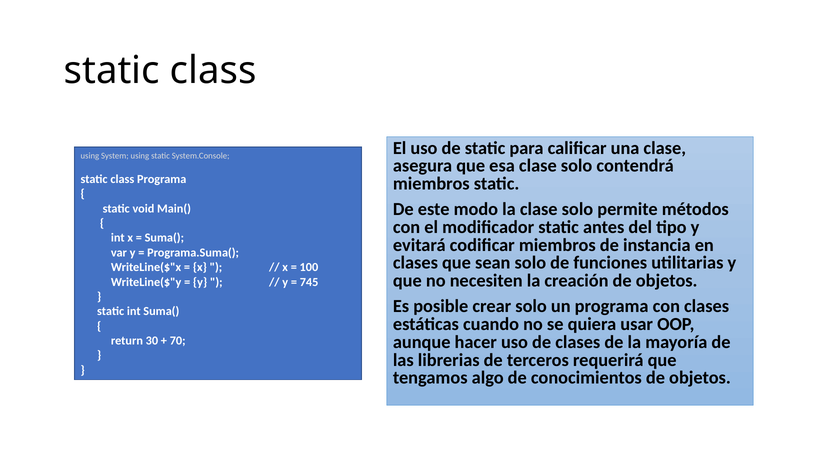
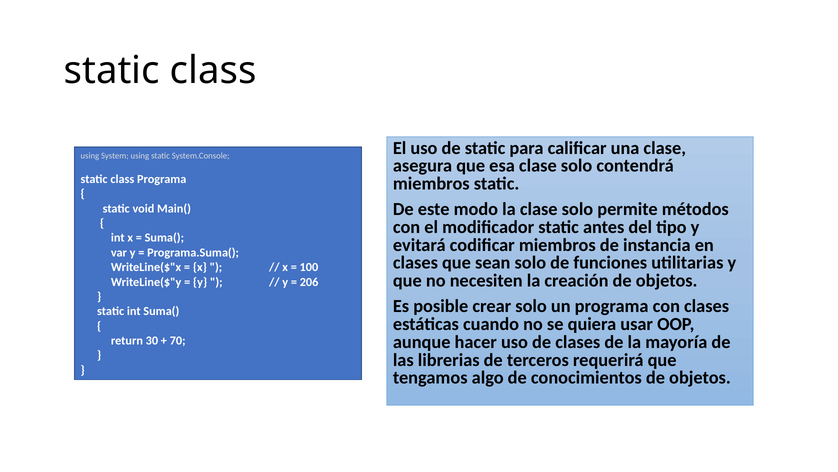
745: 745 -> 206 (309, 282)
